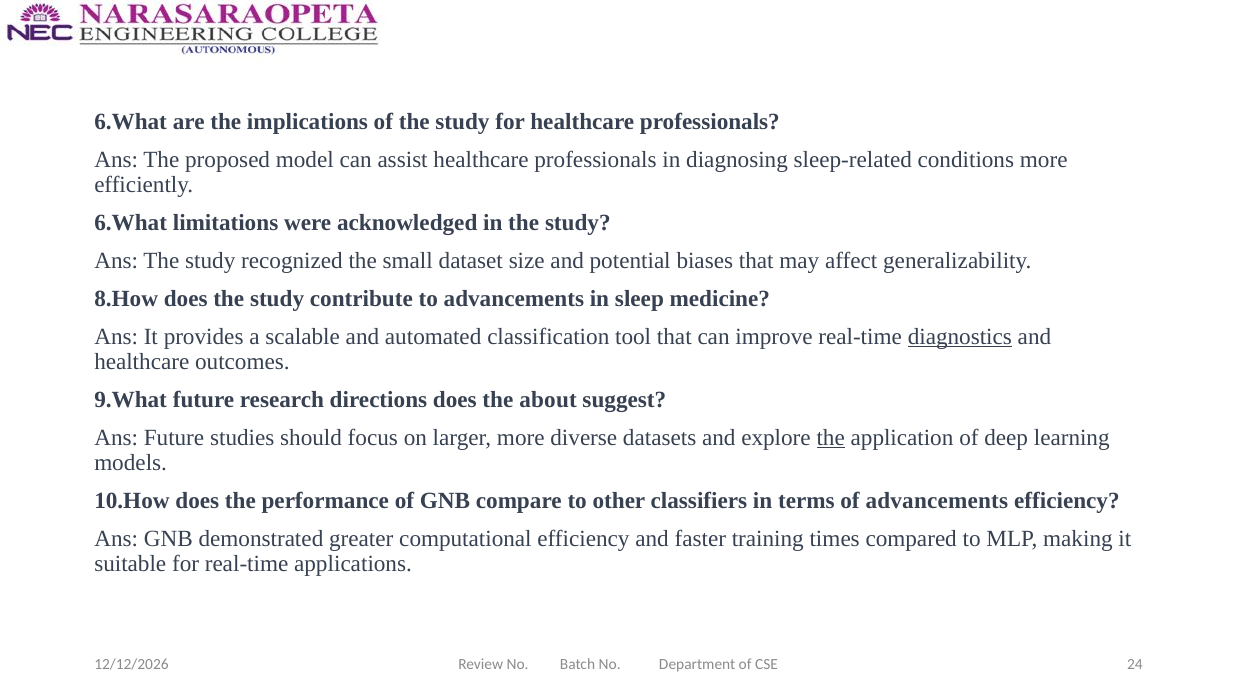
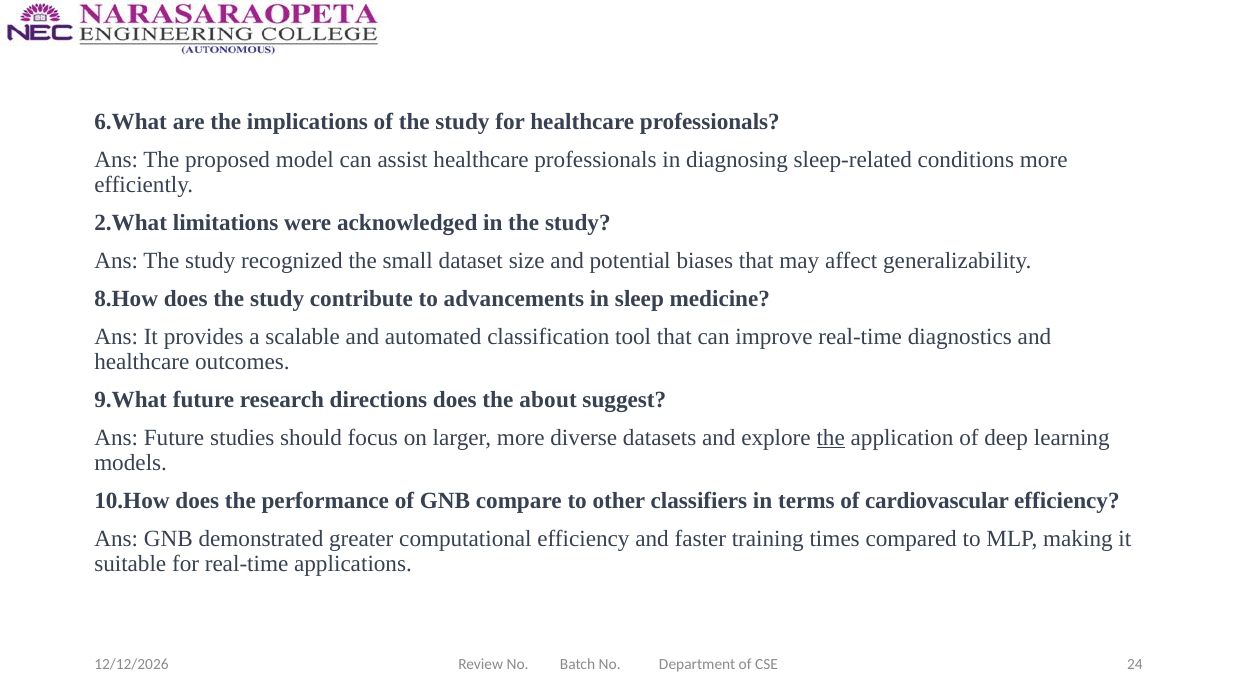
6.What: 6.What -> 2.What (131, 223)
diagnostics underline: present -> none (960, 337)
of advancements: advancements -> cardiovascular (937, 501)
